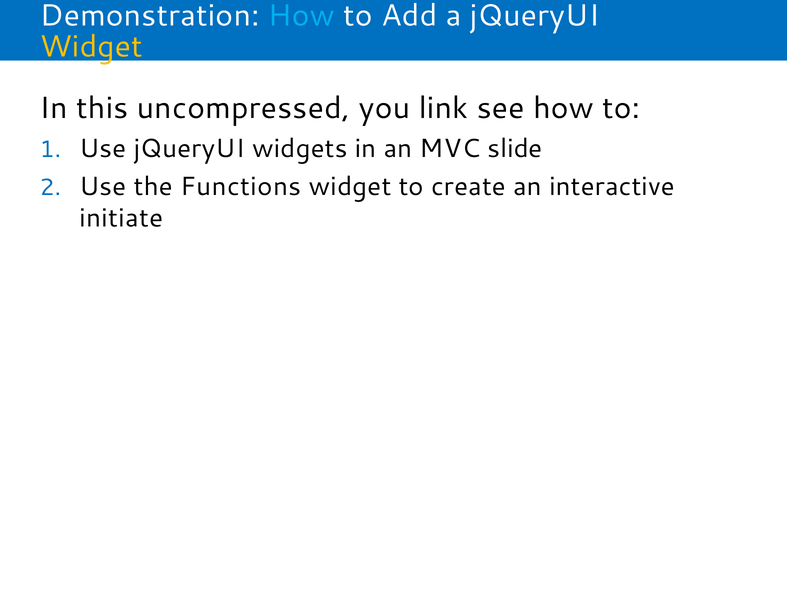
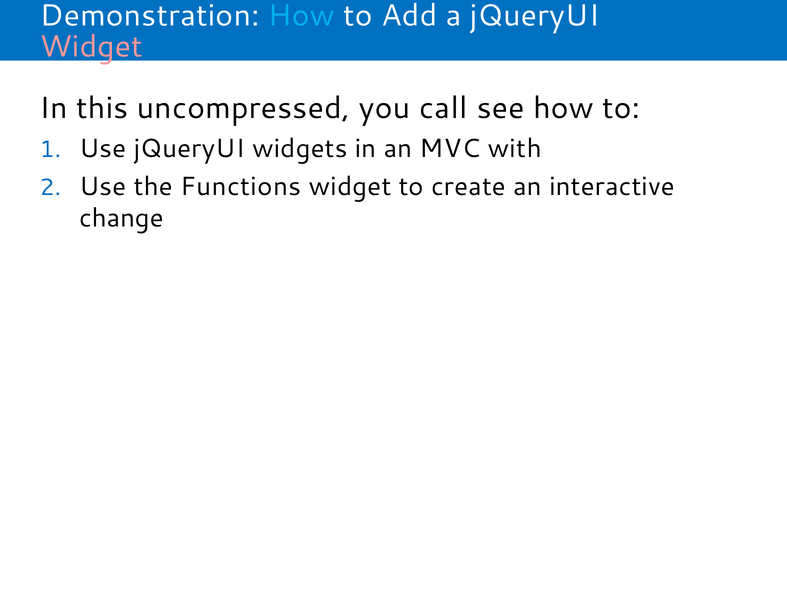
Widget colour: yellow -> pink (91, 47)
link: link -> call (443, 108)
slide: slide -> with (515, 149)
initiate: initiate -> change (122, 218)
